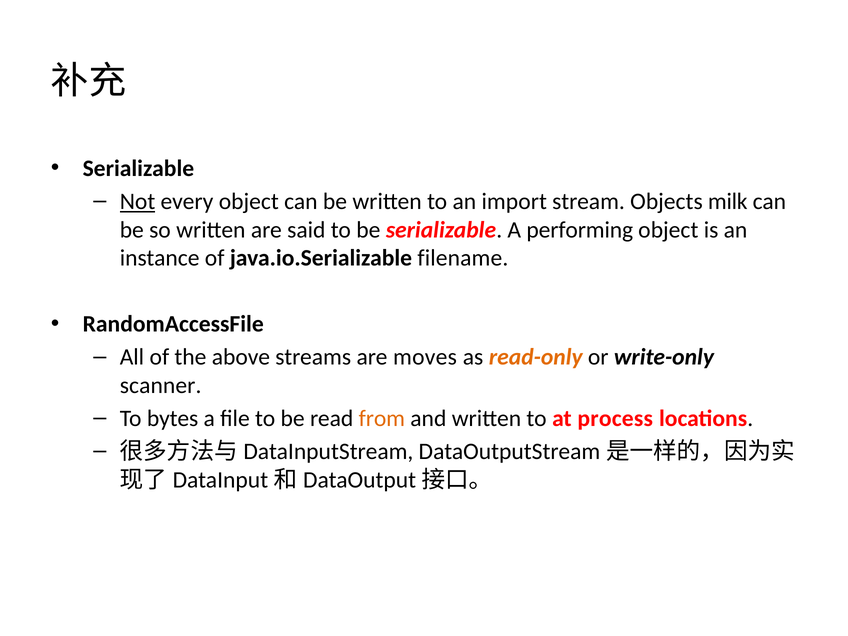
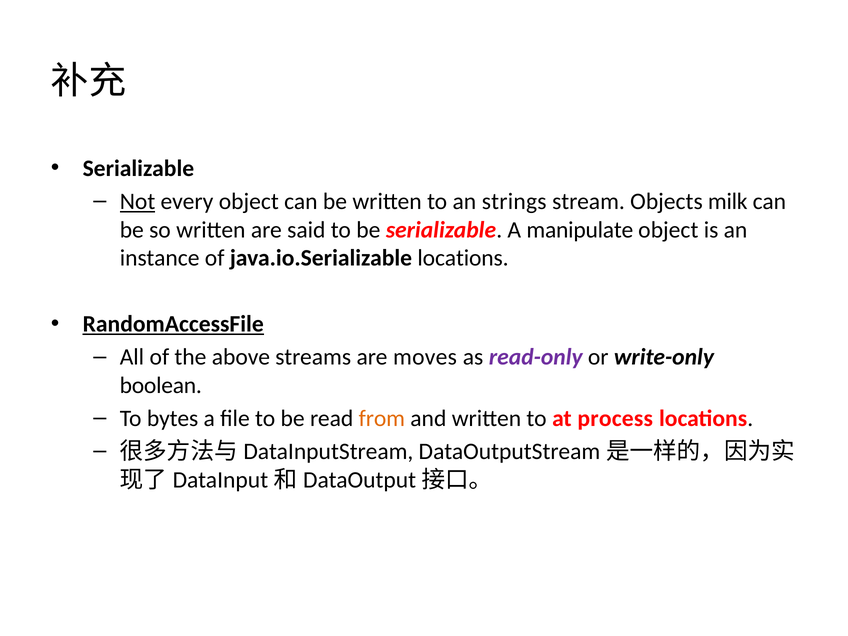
import: import -> strings (514, 201)
performing: performing -> manipulate (580, 230)
java.io.Serializable filename: filename -> locations (463, 258)
RandomAccessFile underline: none -> present (173, 324)
read-only colour: orange -> purple (536, 357)
scanner: scanner -> boolean (161, 385)
